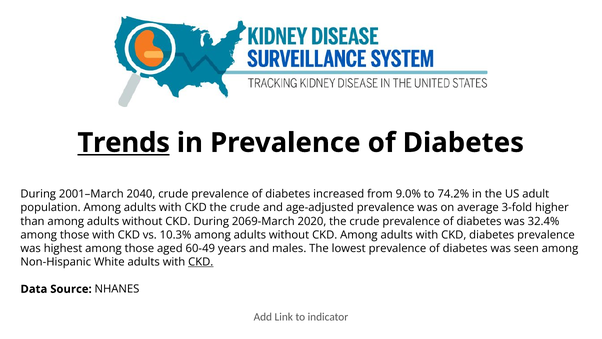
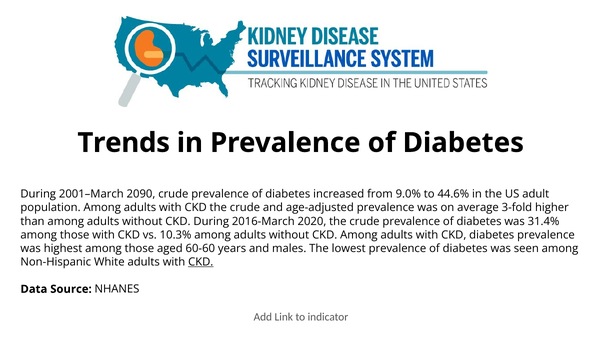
Trends underline: present -> none (124, 143)
2040: 2040 -> 2090 (141, 194)
74.2%: 74.2% -> 44.6% (453, 194)
2069-March: 2069-March -> 2016-March (263, 221)
32.4%: 32.4% -> 31.4% (544, 221)
60-49: 60-49 -> 60-60 (200, 248)
